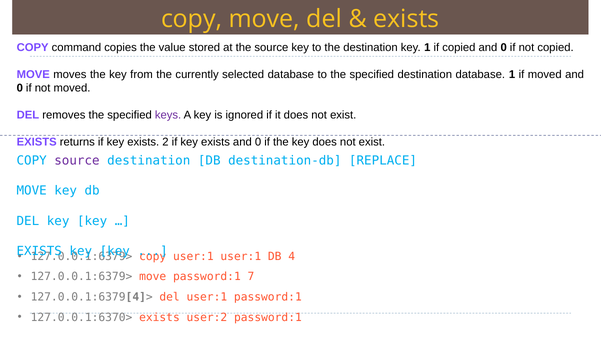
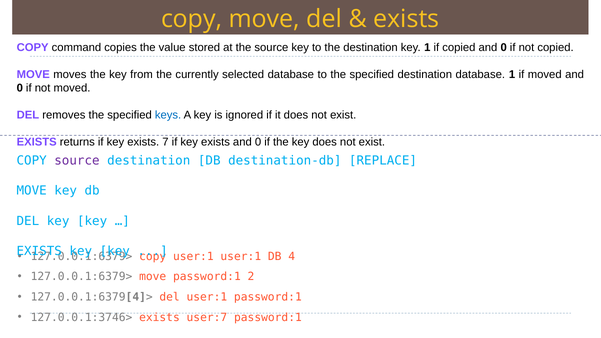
keys colour: purple -> blue (168, 115)
2: 2 -> 7 (165, 142)
7: 7 -> 2 (251, 277)
127.0.0.1:6370>: 127.0.0.1:6370> -> 127.0.0.1:3746> (82, 317)
user:2: user:2 -> user:7 (207, 317)
